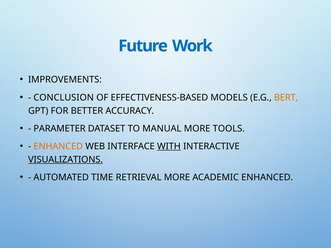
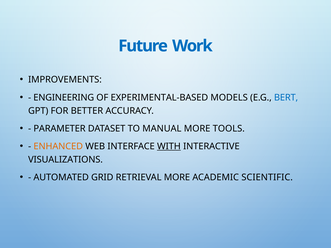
CONCLUSION: CONCLUSION -> ENGINEERING (64, 98)
EFFECTIVENESS-BASED: EFFECTIVENESS-BASED -> EXPERIMENTAL-BASED (159, 98)
BERT colour: orange -> blue (286, 98)
VISUALIZATIONS underline: present -> none (65, 160)
TIME: TIME -> GRID (102, 178)
ACADEMIC ENHANCED: ENHANCED -> SCIENTIFIC (267, 178)
